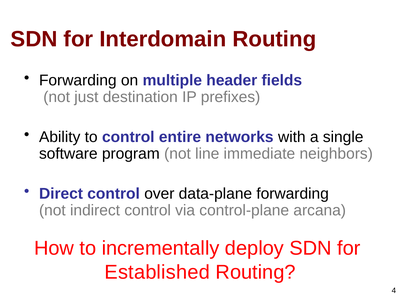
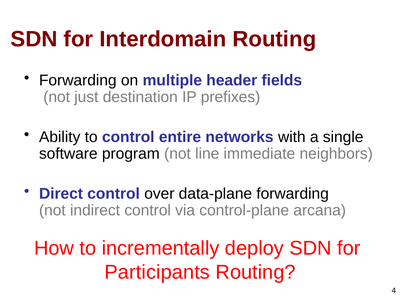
Established: Established -> Participants (157, 272)
